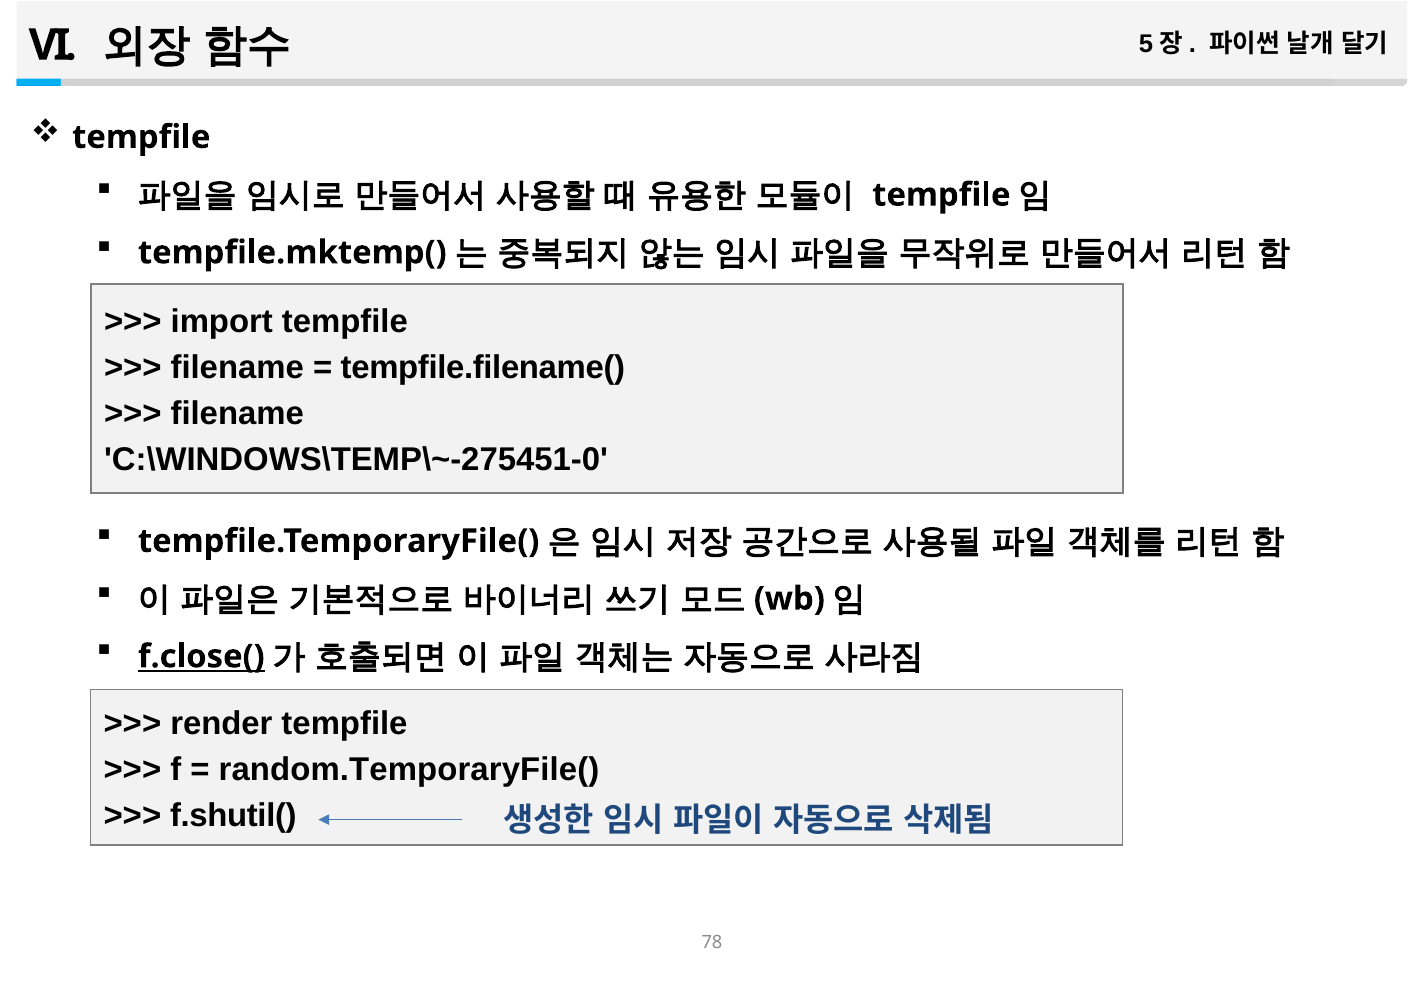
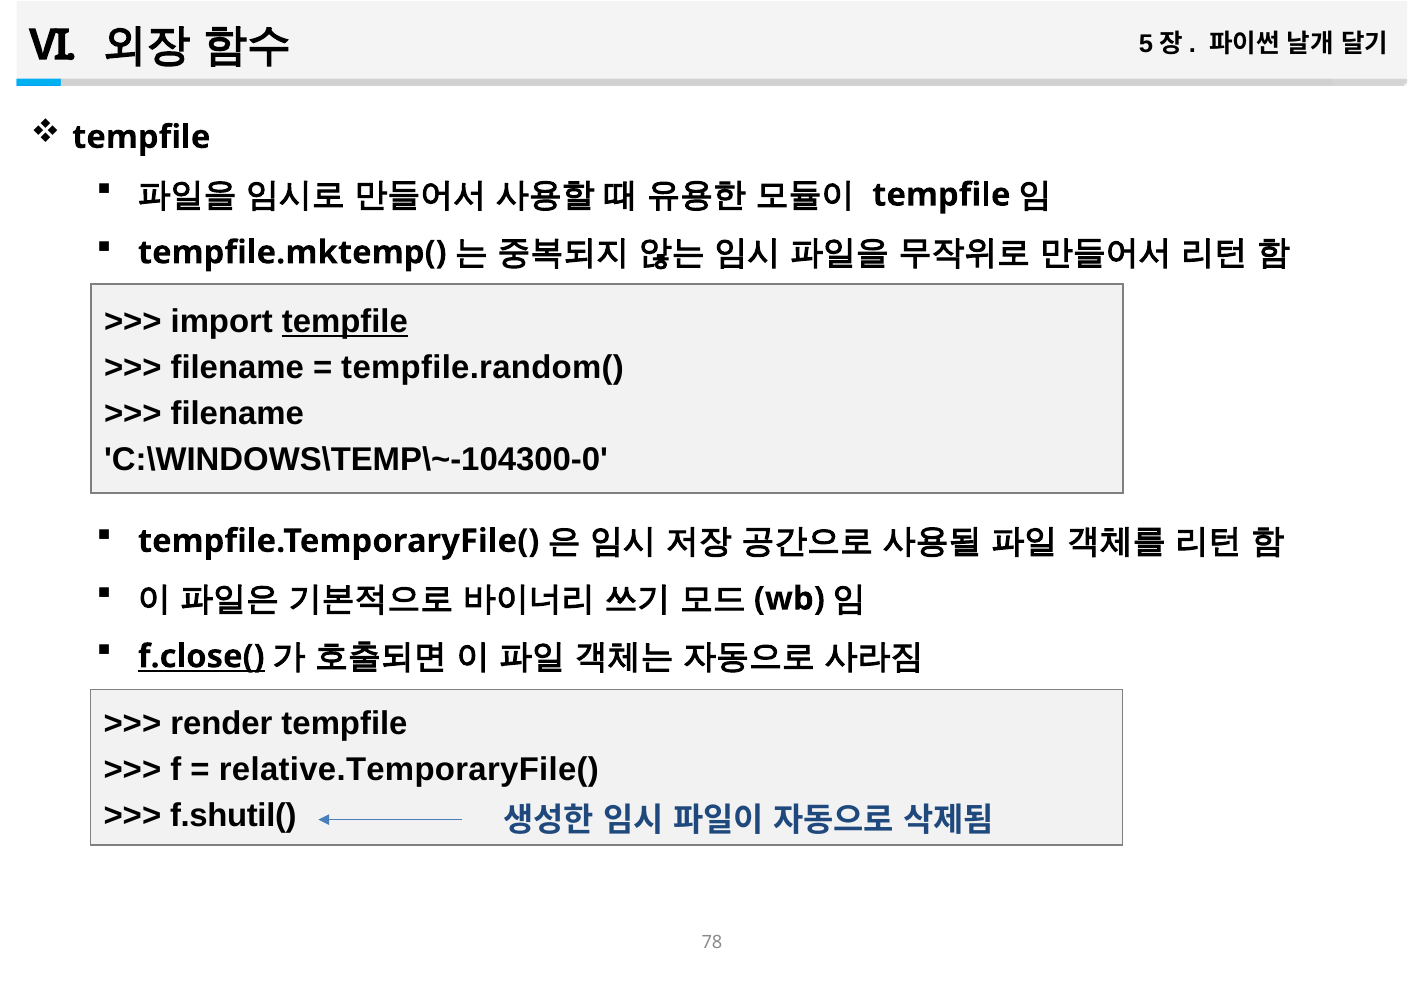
tempfile underline: none -> present (345, 322)
tempfile.filename(: tempfile.filename( -> tempfile.random( (483, 368)
C:\WINDOWS\TEMP\~-275451-0: C:\WINDOWS\TEMP\~-275451-0 -> C:\WINDOWS\TEMP\~-104300-0 (356, 460)
random.TemporaryFile(: random.TemporaryFile( -> relative.TemporaryFile( (409, 770)
